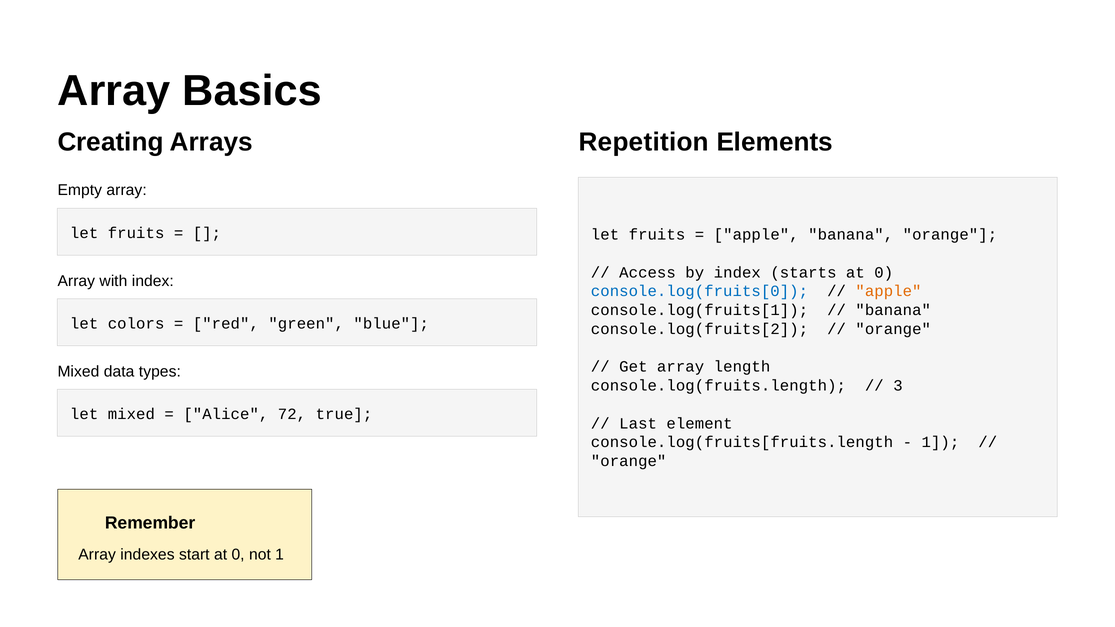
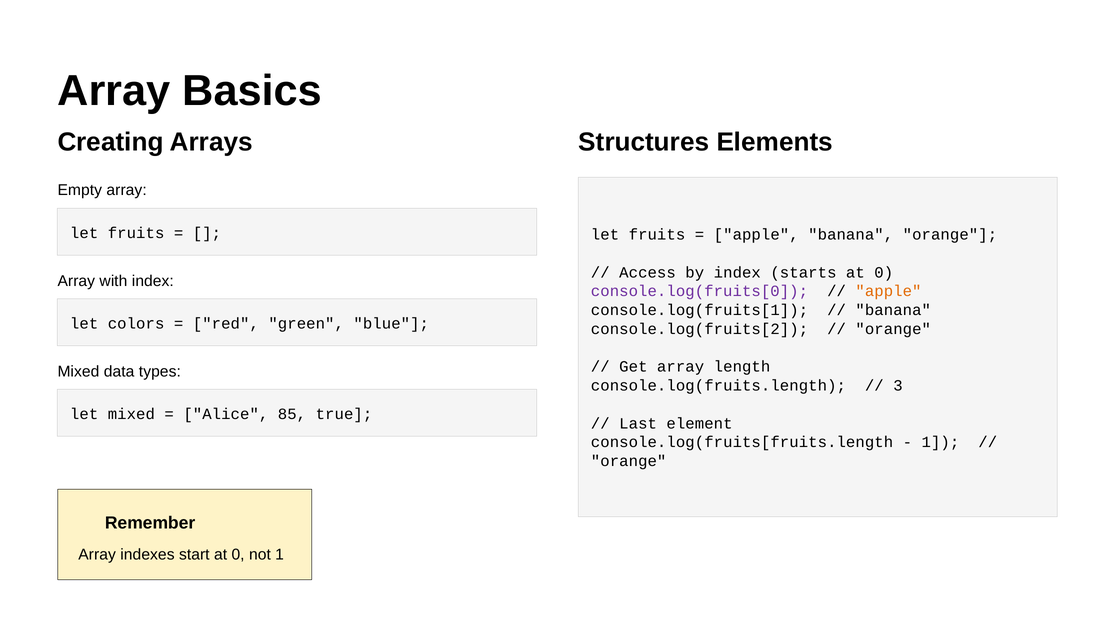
Repetition: Repetition -> Structures (644, 142)
console.log(fruits[0 colour: blue -> purple (699, 291)
72: 72 -> 85 (292, 414)
